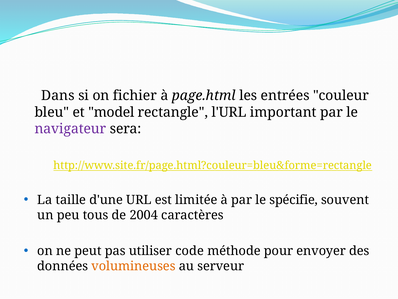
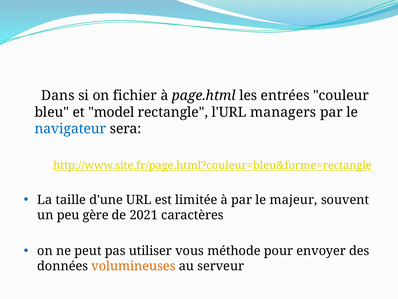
important: important -> managers (283, 112)
navigateur colour: purple -> blue (70, 129)
spécifie: spécifie -> majeur (294, 200)
tous: tous -> gère (96, 215)
2004: 2004 -> 2021 (144, 215)
code: code -> vous (190, 251)
